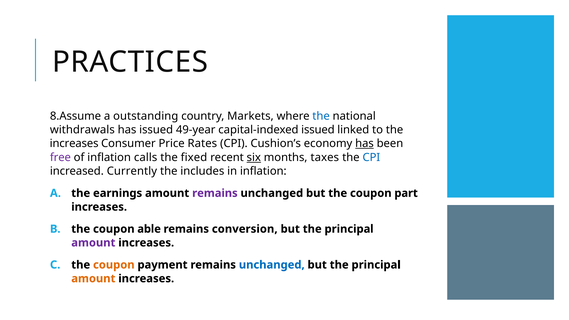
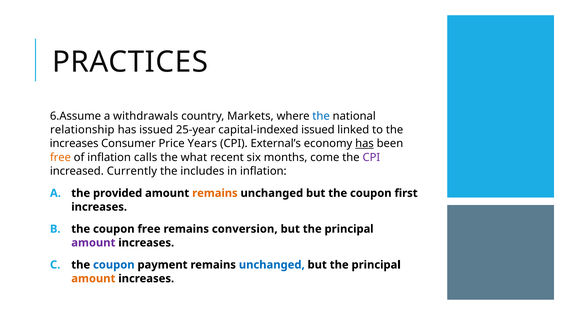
8.Assume: 8.Assume -> 6.Assume (75, 116)
outstanding: outstanding -> withdrawals (146, 116)
withdrawals: withdrawals -> relationship (82, 130)
49-year: 49-year -> 25-year (196, 130)
Rates: Rates -> Years (202, 144)
Cushion’s: Cushion’s -> External’s (276, 144)
free colour: purple -> orange (60, 157)
fixed: fixed -> what (194, 157)
six underline: present -> none (254, 157)
taxes: taxes -> come (325, 157)
CPI colour: blue -> purple (371, 157)
earnings: earnings -> provided (118, 193)
remains colour: purple -> orange (215, 193)
part: part -> first (406, 193)
coupon able: able -> free (149, 229)
coupon colour: orange -> blue (114, 265)
